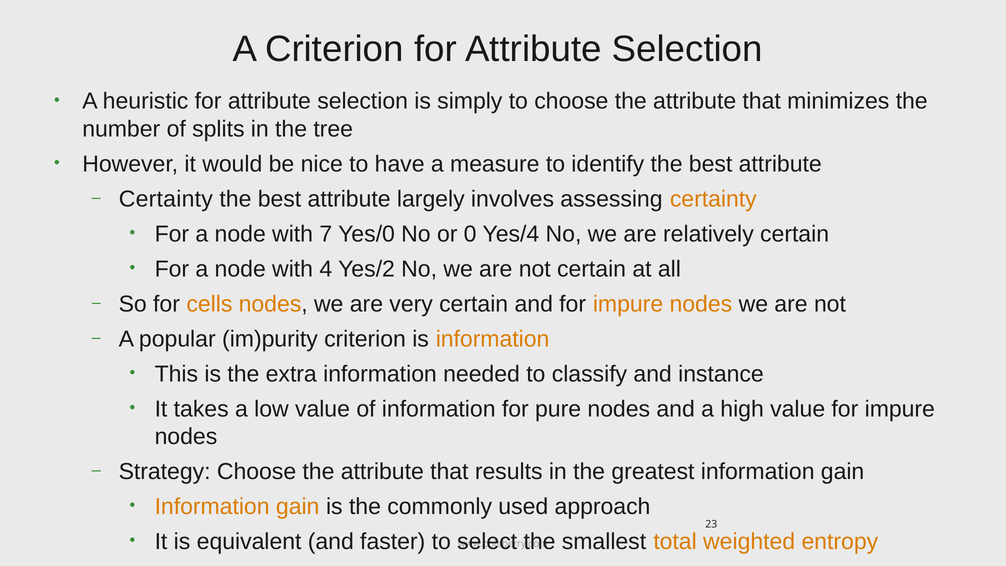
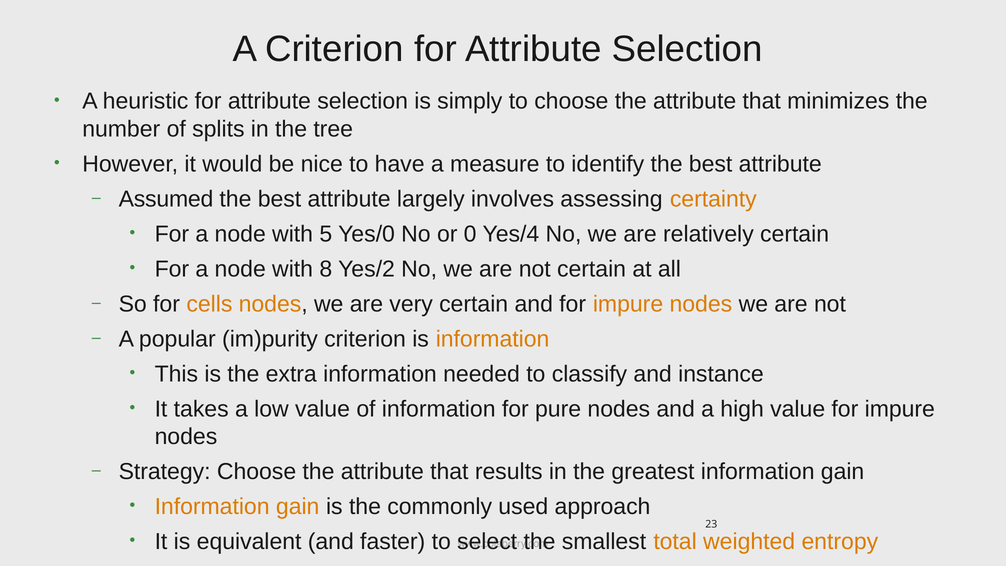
Certainty: Certainty -> Assumed (166, 199)
7: 7 -> 5 (326, 234)
4: 4 -> 8 (326, 269)
